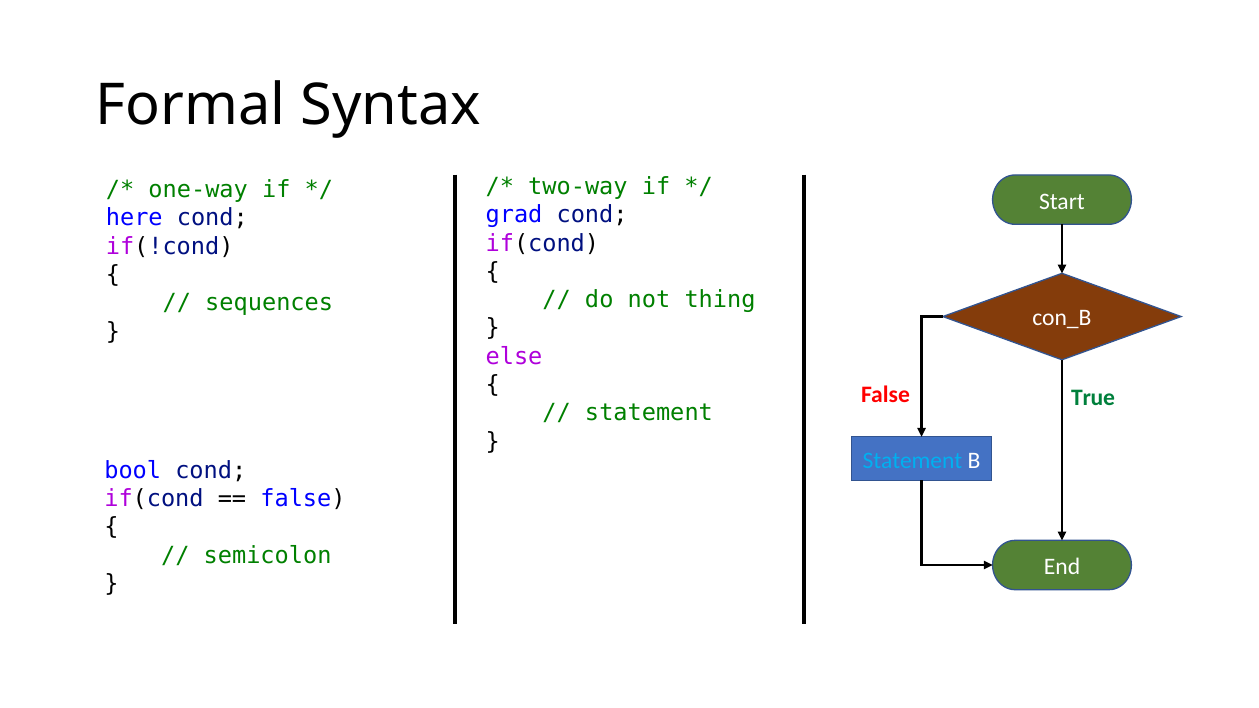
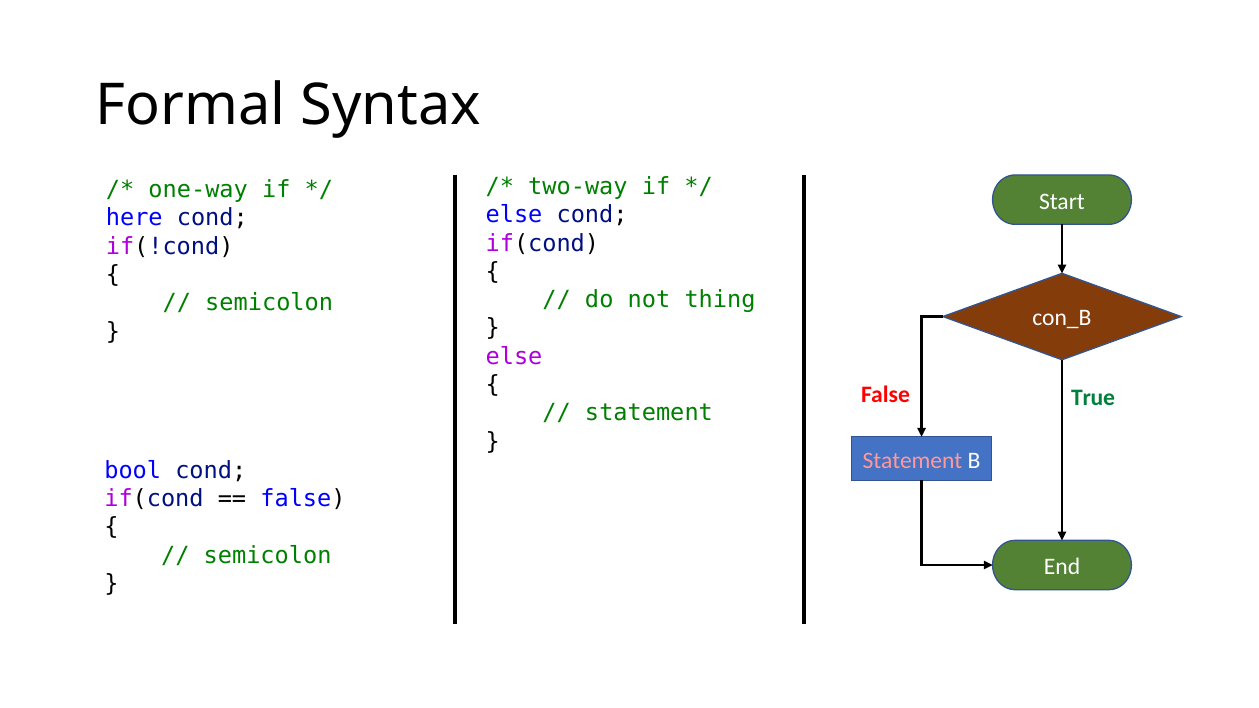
grad: grad -> else (514, 215)
sequences: sequences -> semicolon (269, 303)
Statement colour: light blue -> pink (912, 460)
